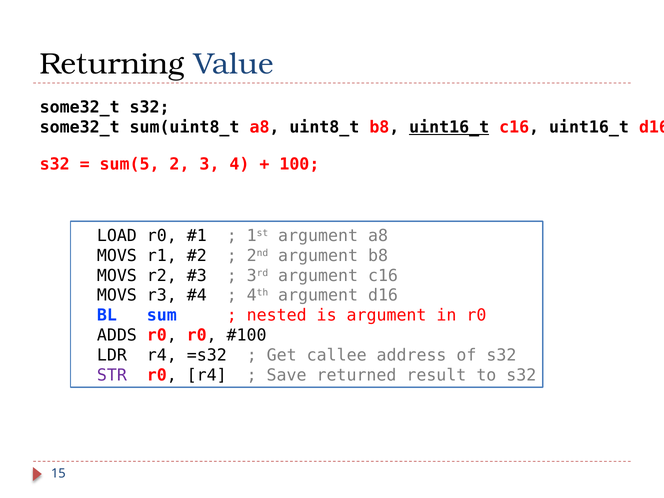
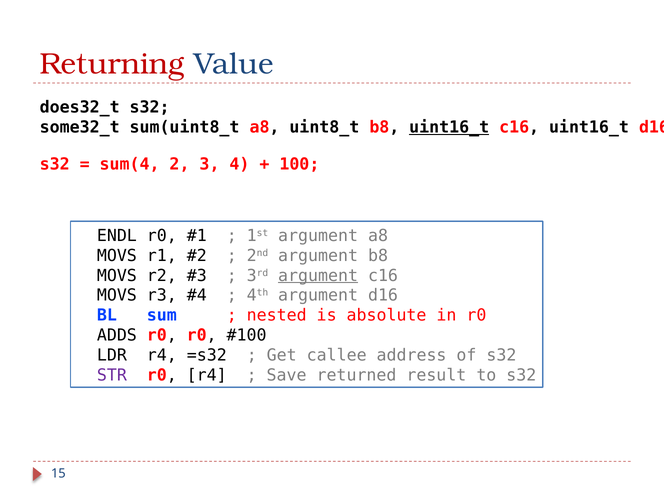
Returning colour: black -> red (112, 64)
some32_t: some32_t -> does32_t (80, 107)
sum(5: sum(5 -> sum(4 (130, 164)
LOAD: LOAD -> ENDL (117, 236)
argument underline: none -> present (318, 276)
is argument: argument -> absolute (387, 315)
